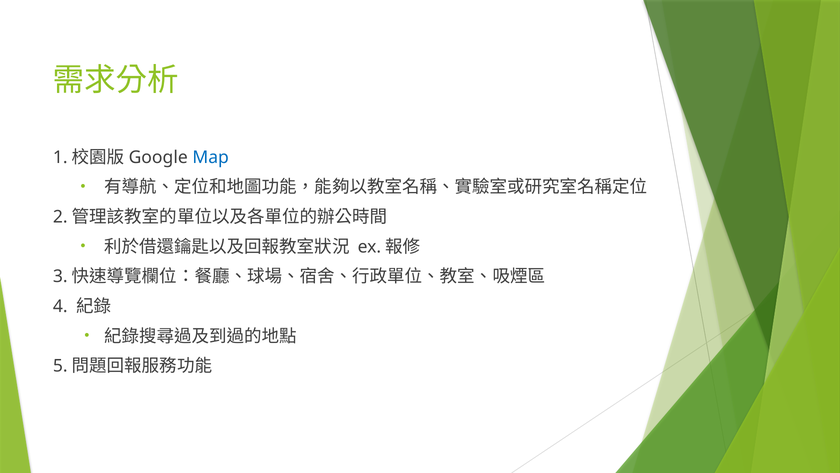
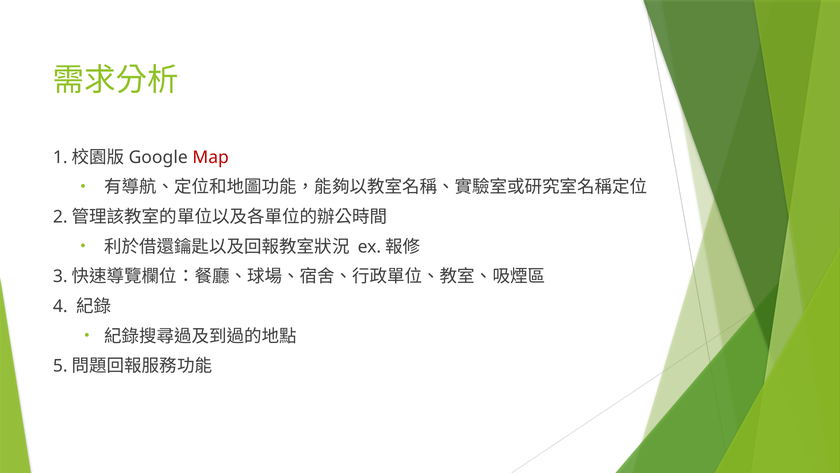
Map colour: blue -> red (211, 157)
